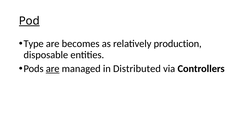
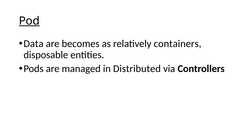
Type: Type -> Data (34, 44)
production: production -> containers (178, 44)
are underline: present -> none (53, 68)
